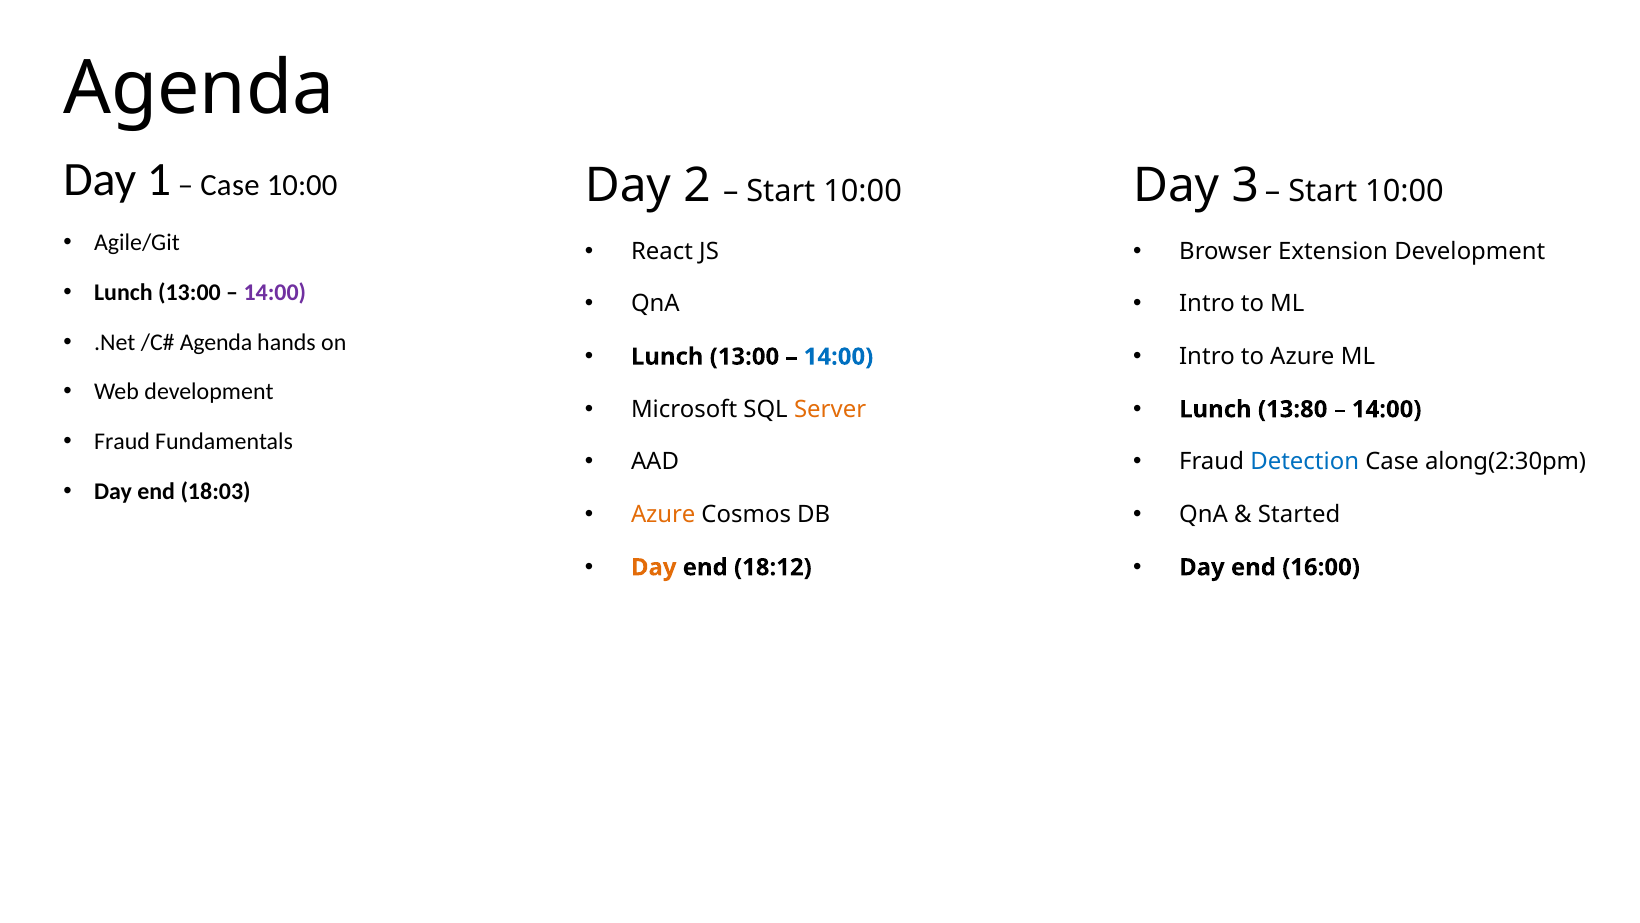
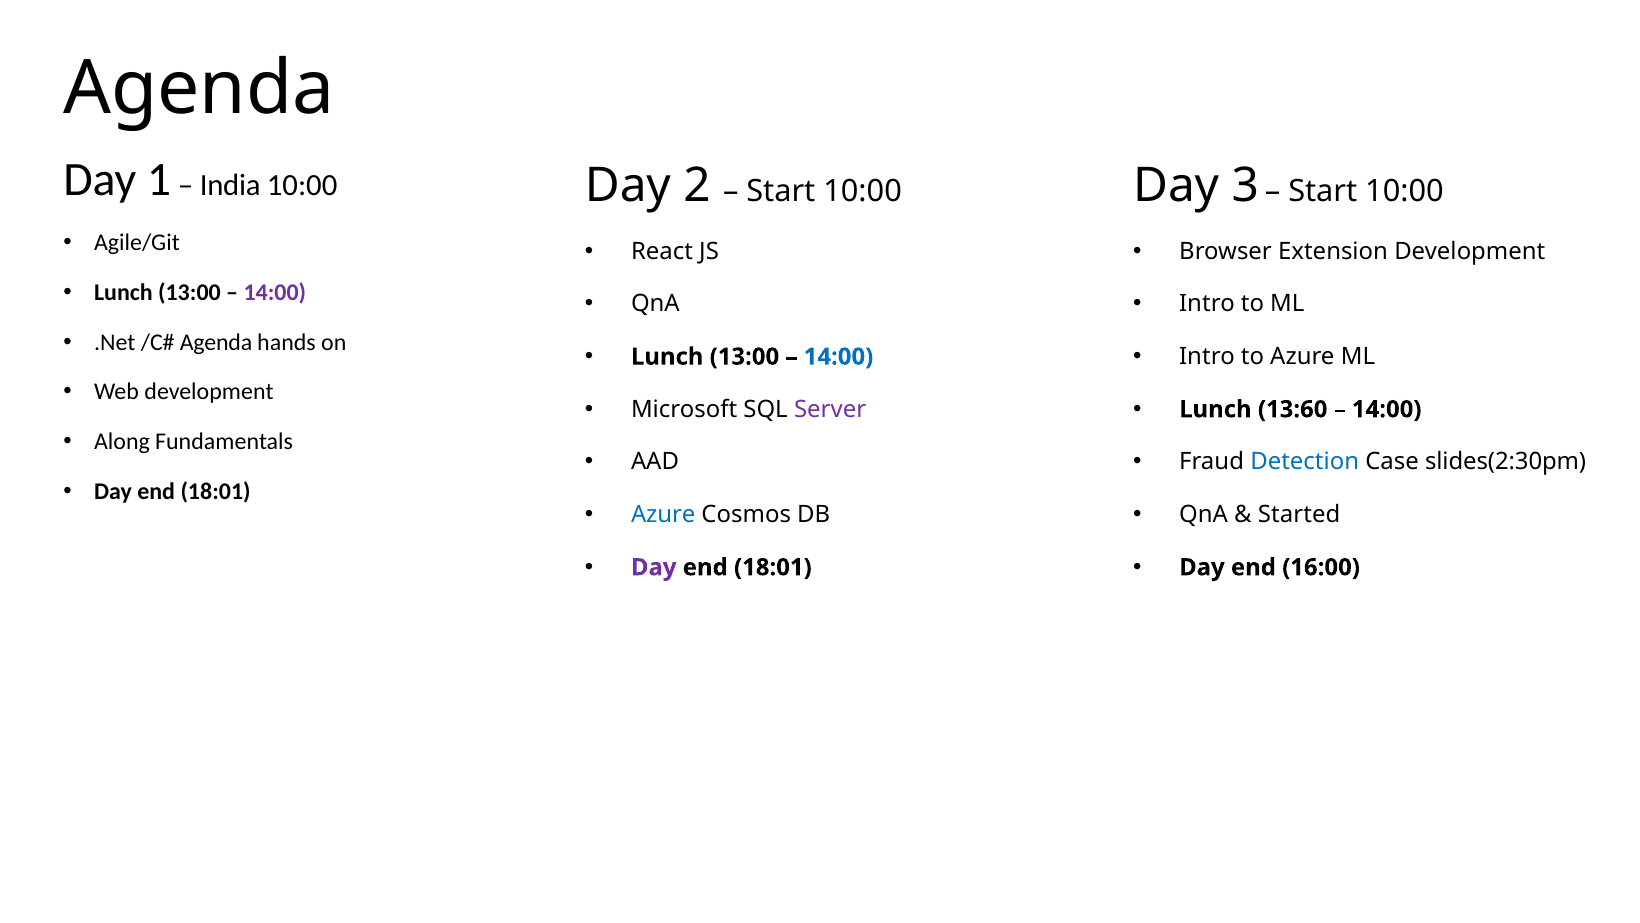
Case: Case -> India (230, 185)
Server colour: orange -> purple (830, 409)
13:80: 13:80 -> 13:60 (1293, 409)
Fraud: Fraud -> Along (122, 442)
along(2:30pm: along(2:30pm -> slides(2:30pm (1506, 462)
18:03: 18:03 -> 18:01 (216, 491)
Azure colour: orange -> blue (663, 514)
Day colour: orange -> purple (654, 567)
18:12: 18:12 -> 18:01 (773, 567)
